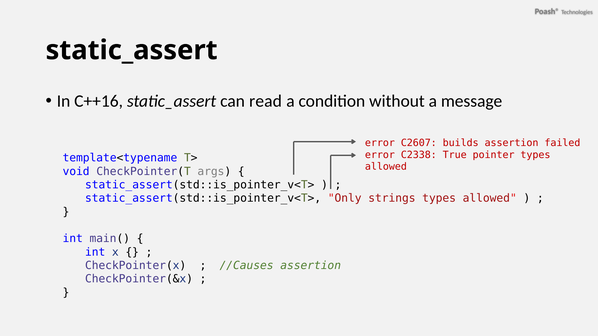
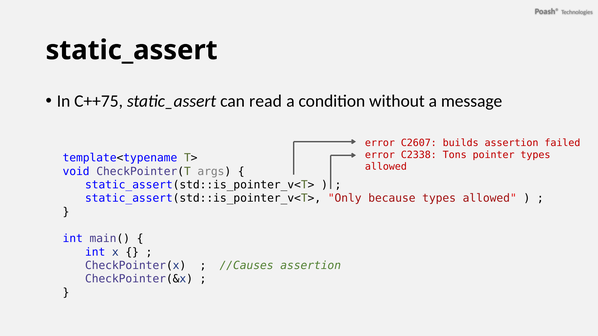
C++16: C++16 -> C++75 (99, 101)
True: True -> Tons (455, 155)
strings: strings -> because (392, 198)
